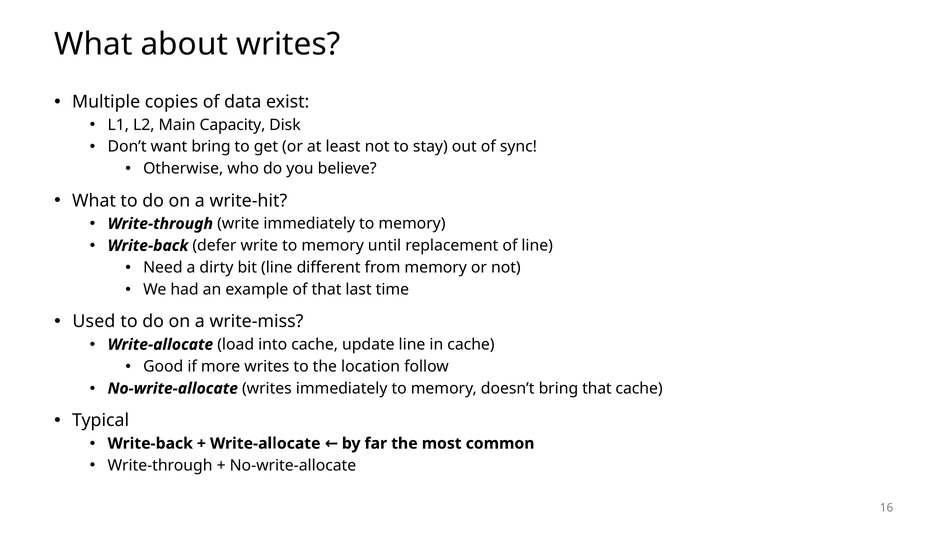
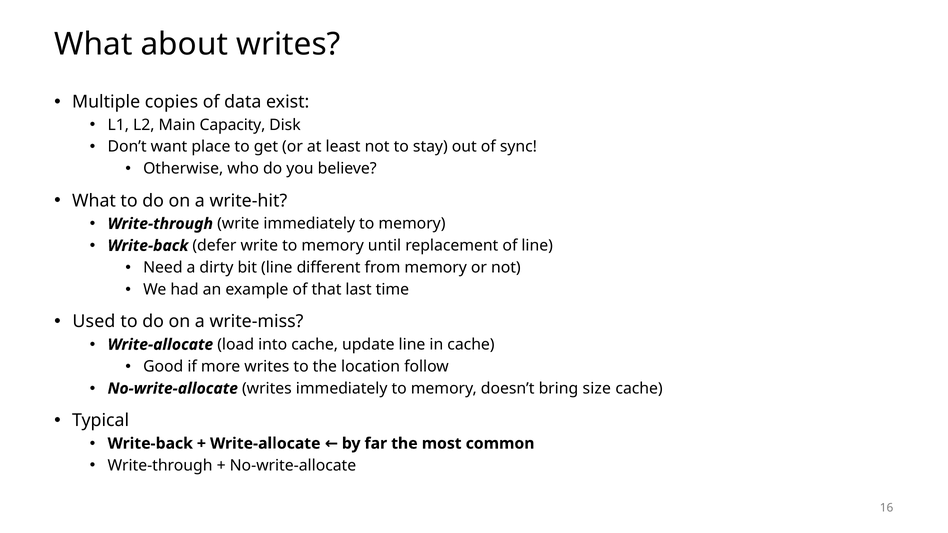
want bring: bring -> place (211, 147)
bring that: that -> size (597, 389)
